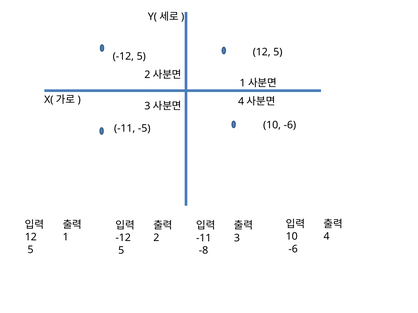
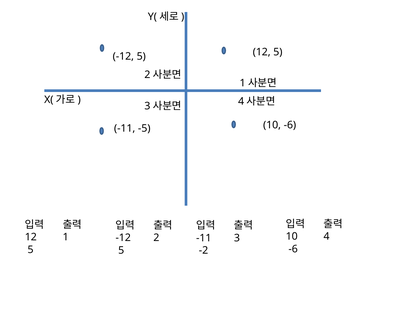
-8: -8 -> -2 (203, 251)
